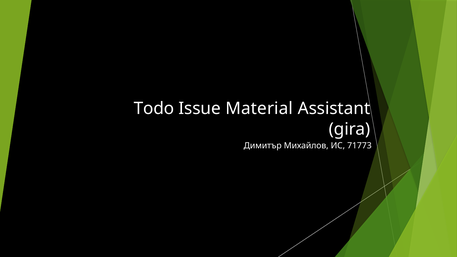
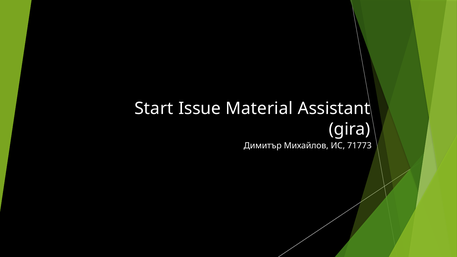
Todo: Todo -> Start (154, 109)
